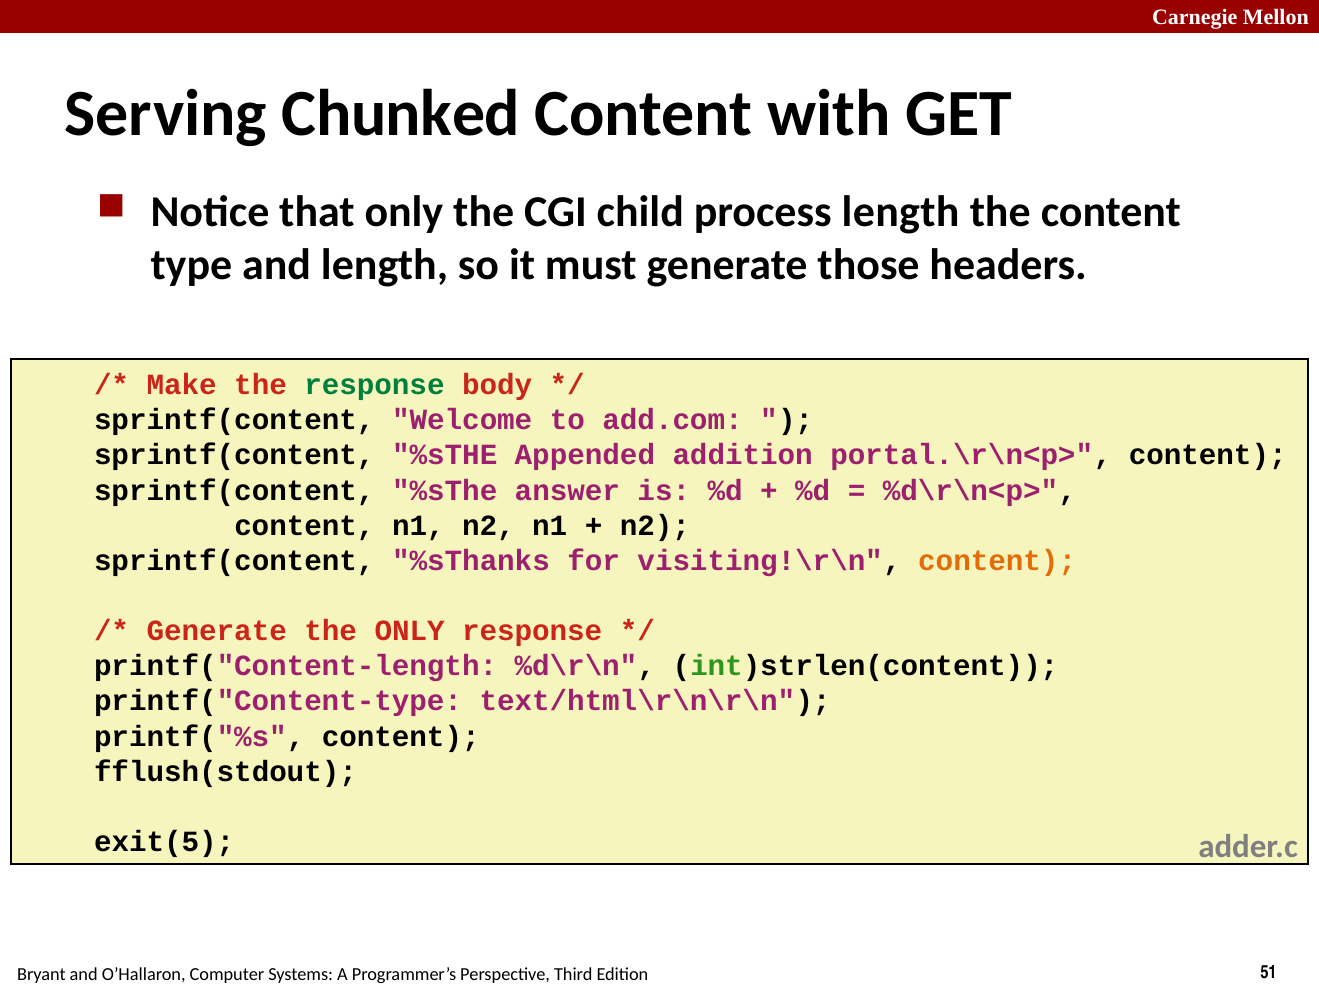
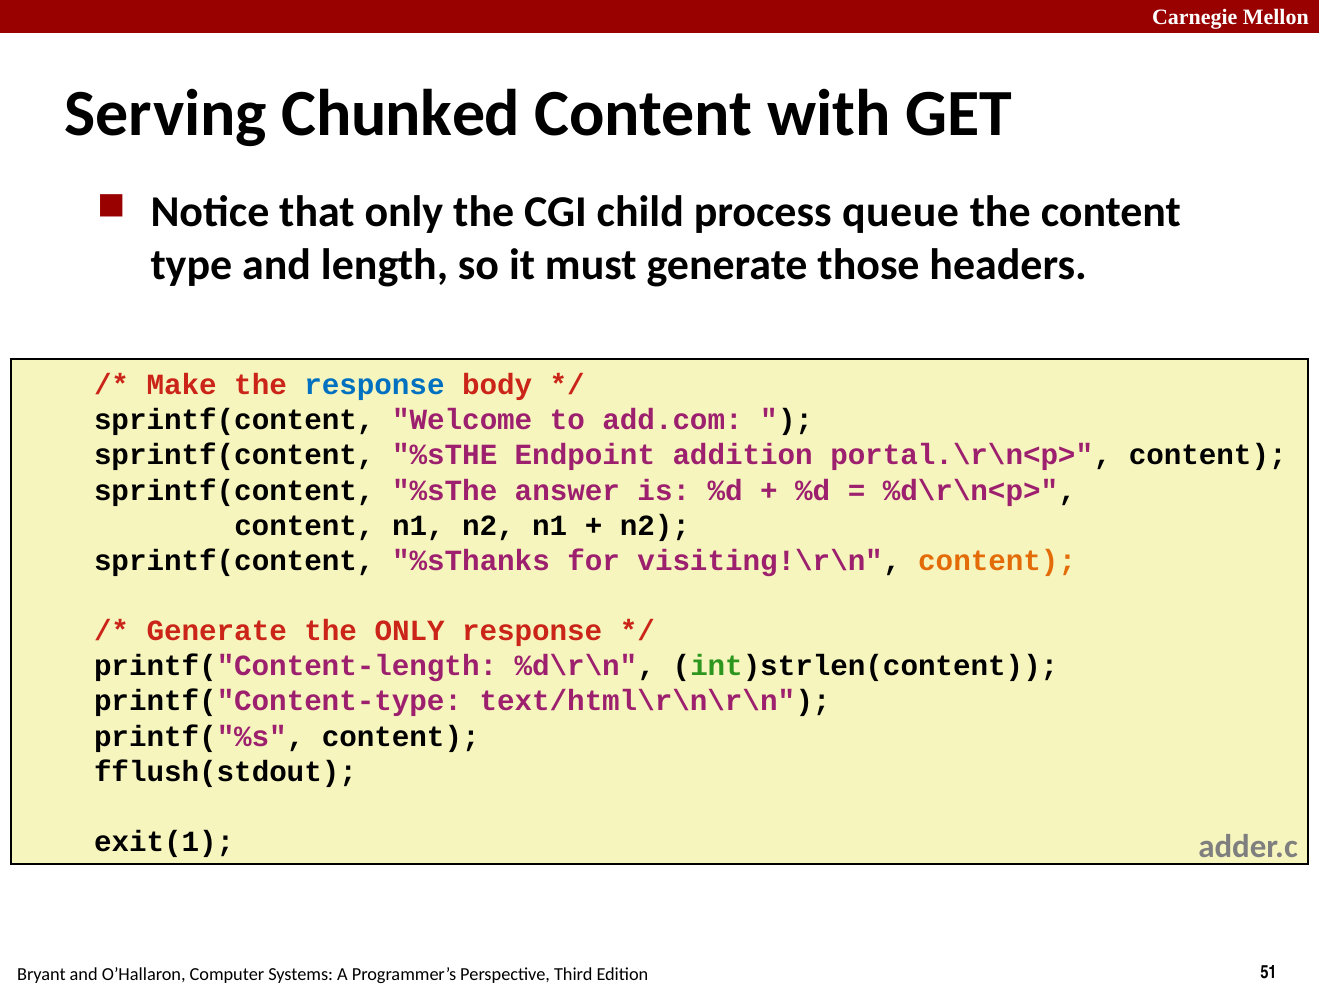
process length: length -> queue (901, 212)
response colour: green -> blue (374, 385)
Appended: Appended -> Endpoint (585, 455)
exit(5: exit(5 -> exit(1 (164, 842)
